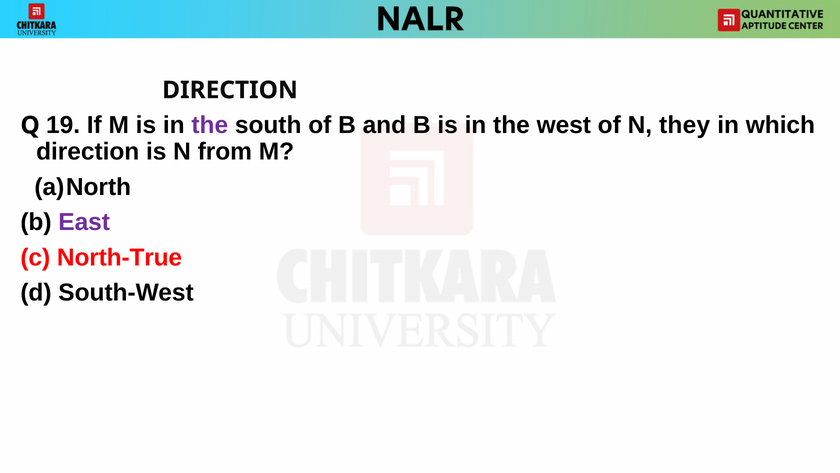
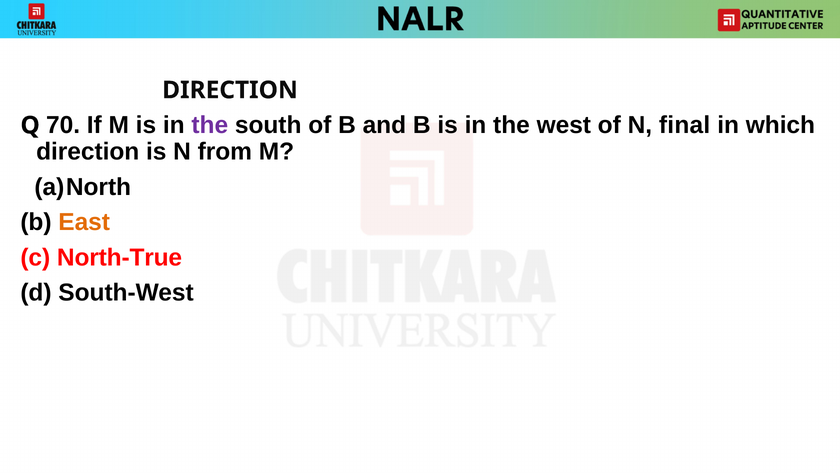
19: 19 -> 70 (63, 125)
they: they -> final (685, 125)
East colour: purple -> orange (84, 222)
